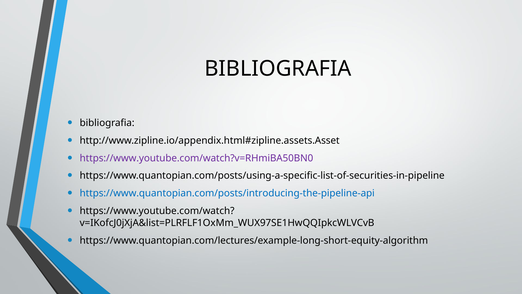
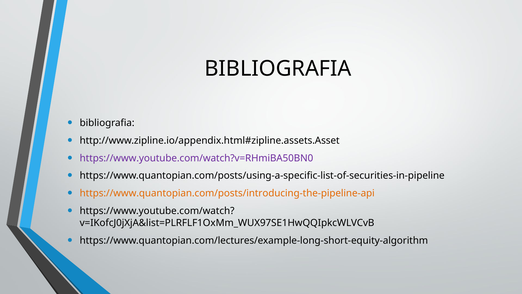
https://www.quantopian.com/posts/introducing-the-pipeline-api colour: blue -> orange (227, 193)
